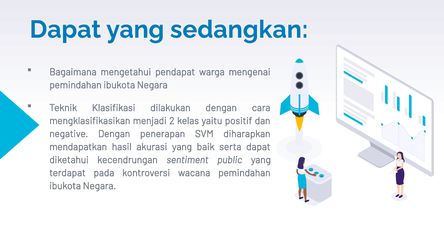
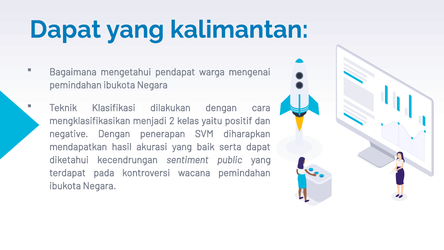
sedangkan: sedangkan -> kalimantan (239, 30)
